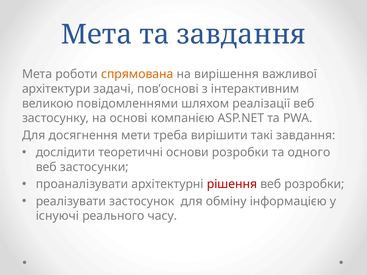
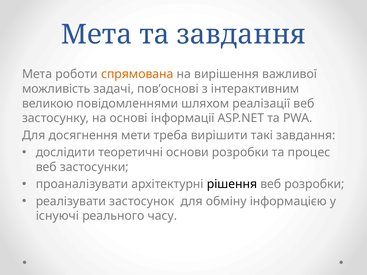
архітектури: архітектури -> можливість (56, 89)
компанією: компанією -> інформації (183, 118)
одного: одного -> процес (309, 153)
рішення colour: red -> black (232, 184)
